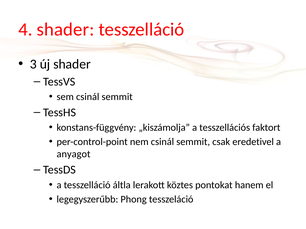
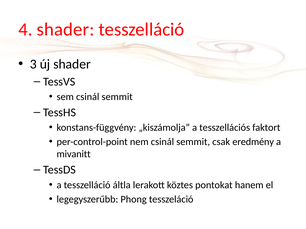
eredetivel: eredetivel -> eredmény (253, 142)
anyagot: anyagot -> mivanitt (74, 154)
